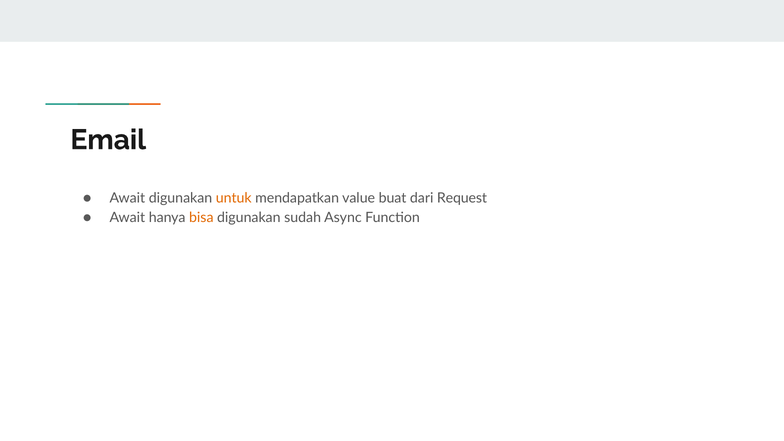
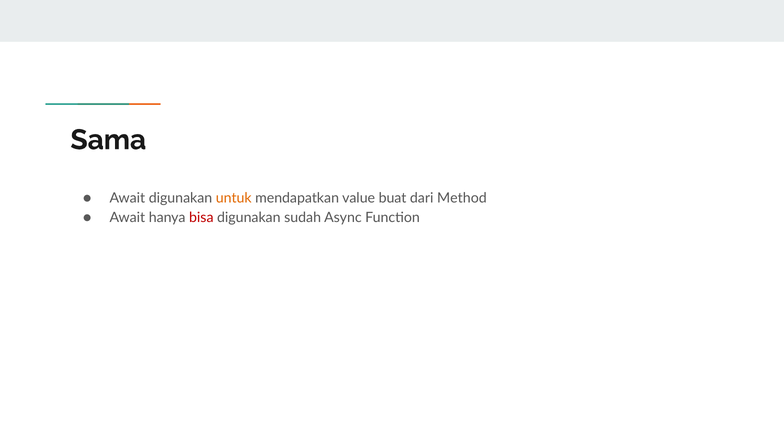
Email: Email -> Sama (108, 140)
Request: Request -> Method (462, 198)
bisa colour: orange -> red (201, 218)
